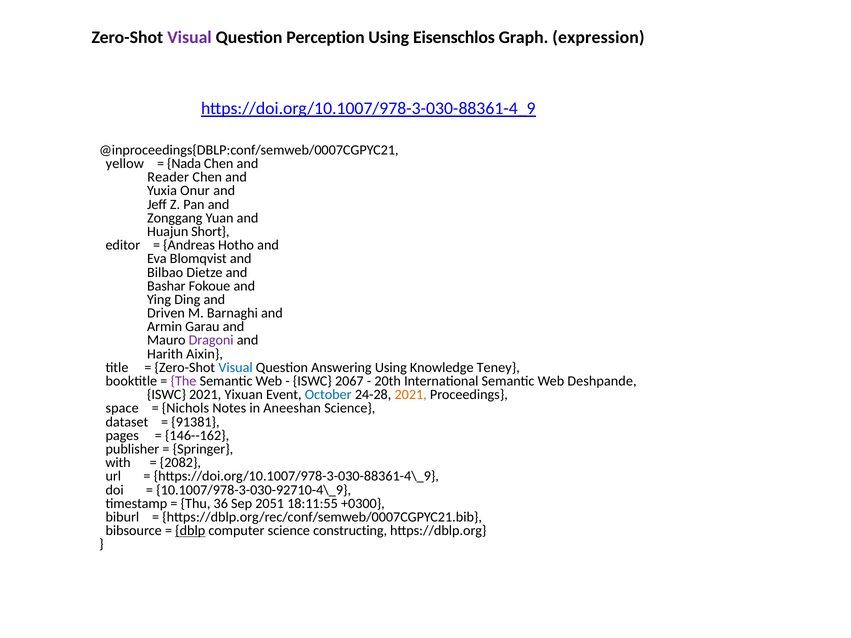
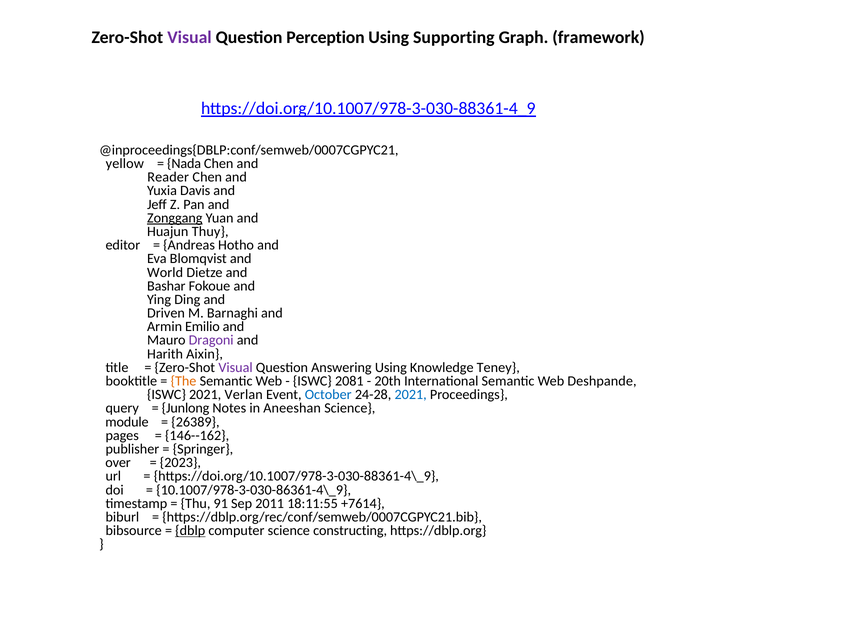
Eisenschlos: Eisenschlos -> Supporting (454, 37)
expression: expression -> framework (599, 37)
Onur: Onur -> Davis (195, 191)
Zonggang underline: none -> present (175, 218)
Short: Short -> Thuy (210, 232)
Bilbao: Bilbao -> World (165, 272)
Garau: Garau -> Emilio (202, 327)
Visual colour: blue -> purple (236, 368)
The colour: purple -> orange (184, 381)
2067: 2067 -> 2081 (349, 381)
Yixuan: Yixuan -> Verlan (244, 395)
2021 colour: orange -> blue (411, 395)
space: space -> query (122, 408)
Nichols: Nichols -> Junlong (186, 408)
dataset: dataset -> module (127, 422)
91381: 91381 -> 26389 (195, 422)
with: with -> over (118, 463)
2082: 2082 -> 2023 (180, 463)
10.1007/978-3-030-92710-4\_9: 10.1007/978-3-030-92710-4\_9 -> 10.1007/978-3-030-86361-4\_9 (254, 490)
36: 36 -> 91 (221, 504)
2051: 2051 -> 2011 (270, 504)
+0300: +0300 -> +7614 (363, 504)
